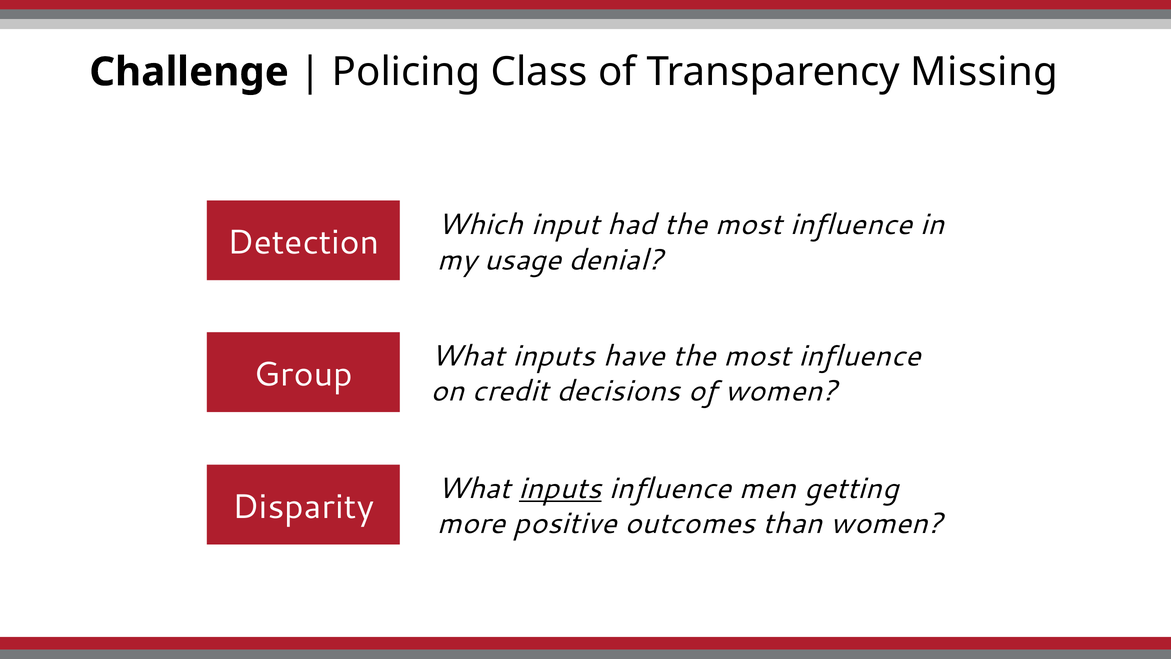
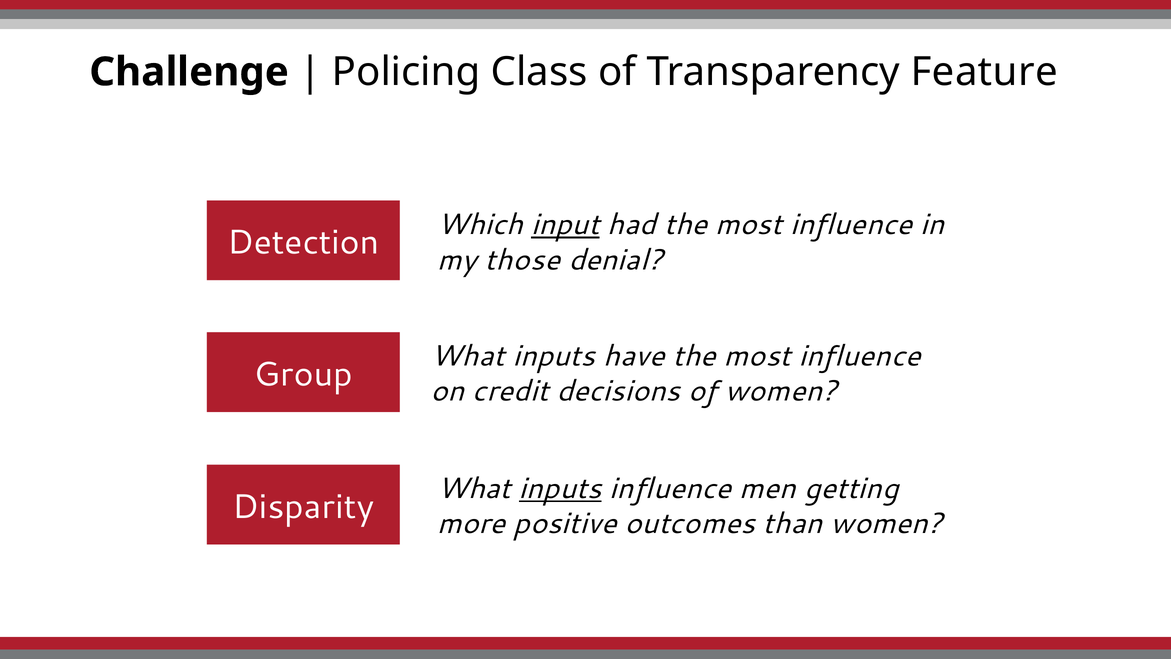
Missing: Missing -> Feature (984, 72)
input underline: none -> present (565, 225)
usage: usage -> those (522, 260)
